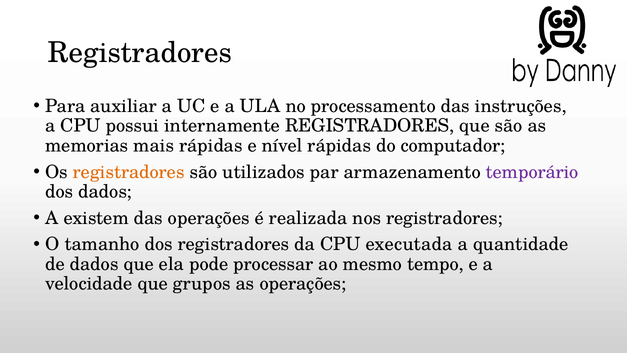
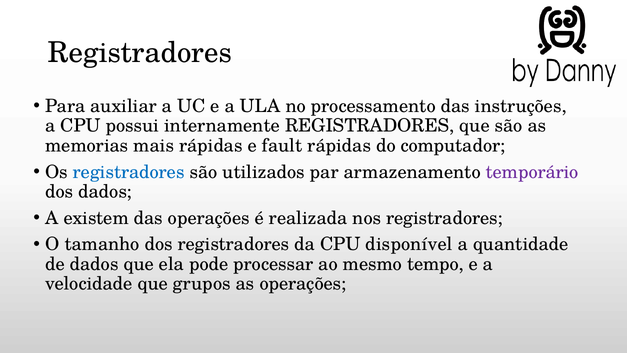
nível: nível -> fault (282, 146)
registradores colour: orange -> blue (129, 172)
executada: executada -> disponível (409, 244)
